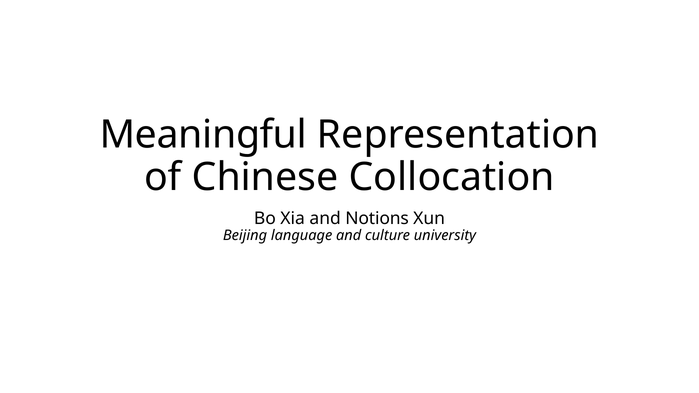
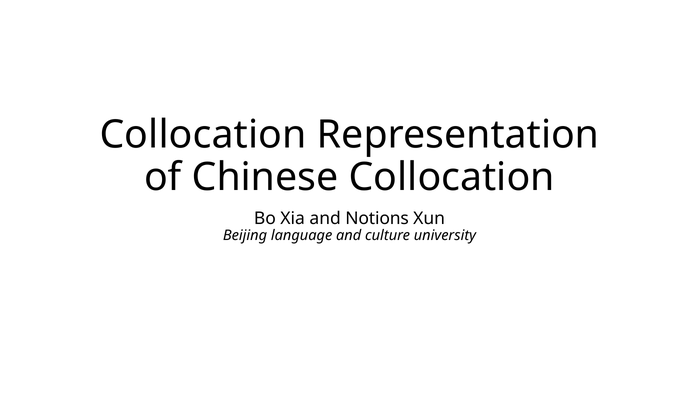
Meaningful: Meaningful -> Collocation (203, 135)
